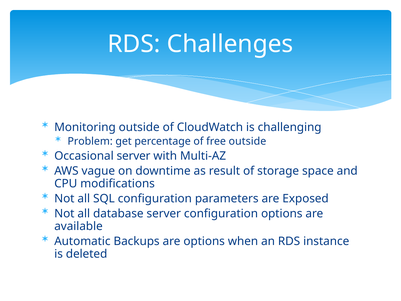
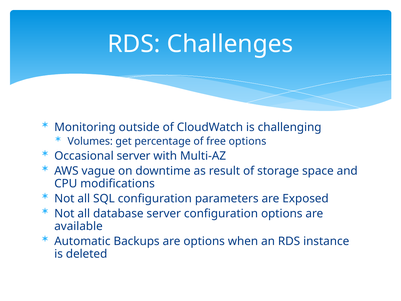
Problem: Problem -> Volumes (90, 141)
free outside: outside -> options (247, 141)
